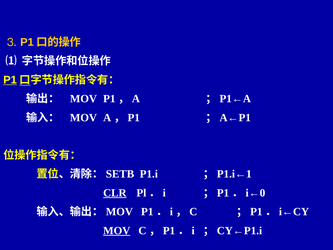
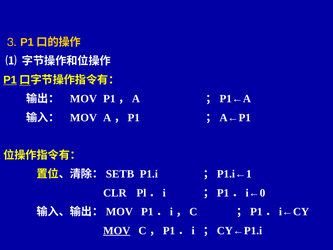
CLR underline: present -> none (115, 193)
